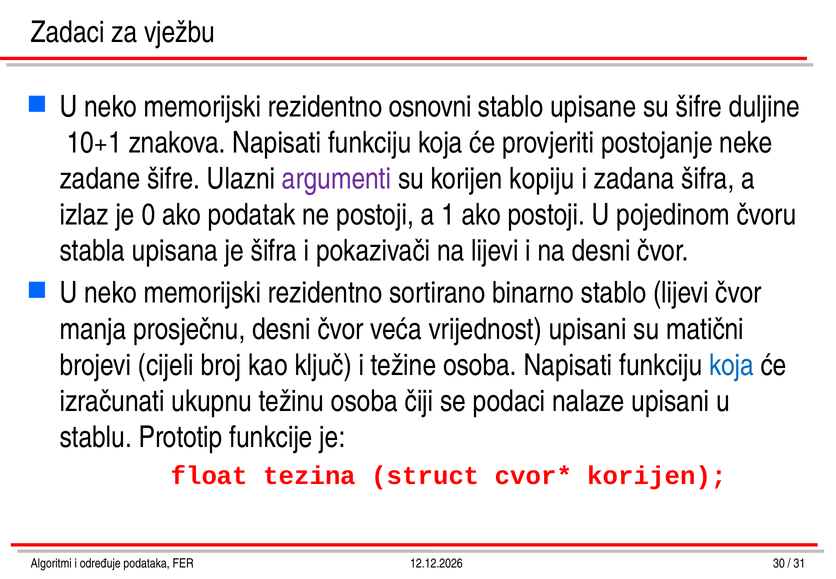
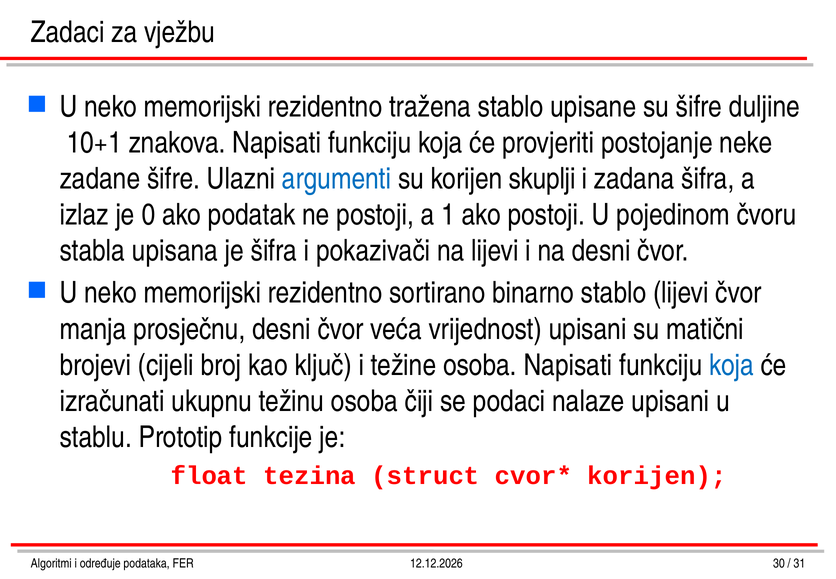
osnovni: osnovni -> tražena (430, 107)
argumenti colour: purple -> blue (337, 179)
kopiju: kopiju -> skuplji (542, 179)
